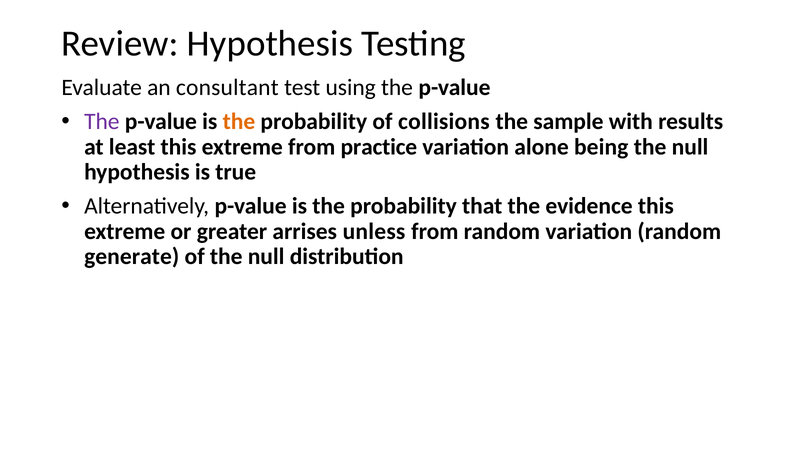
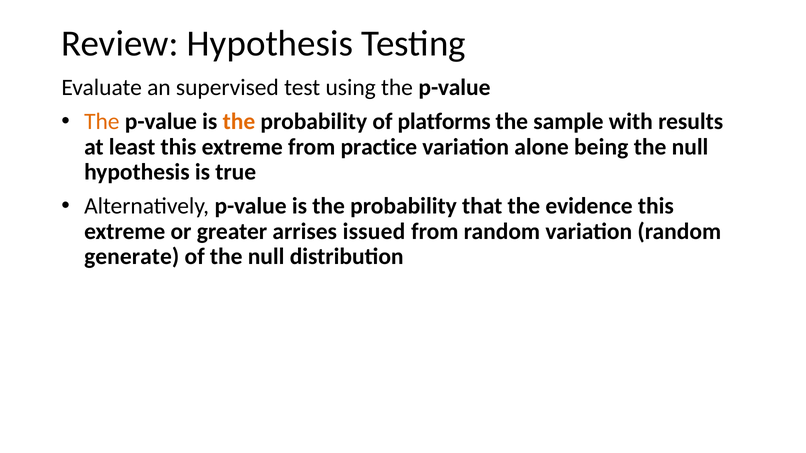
consultant: consultant -> supervised (227, 88)
The colour: purple -> orange (102, 122)
collisions: collisions -> platforms (444, 122)
unless: unless -> issued (374, 232)
